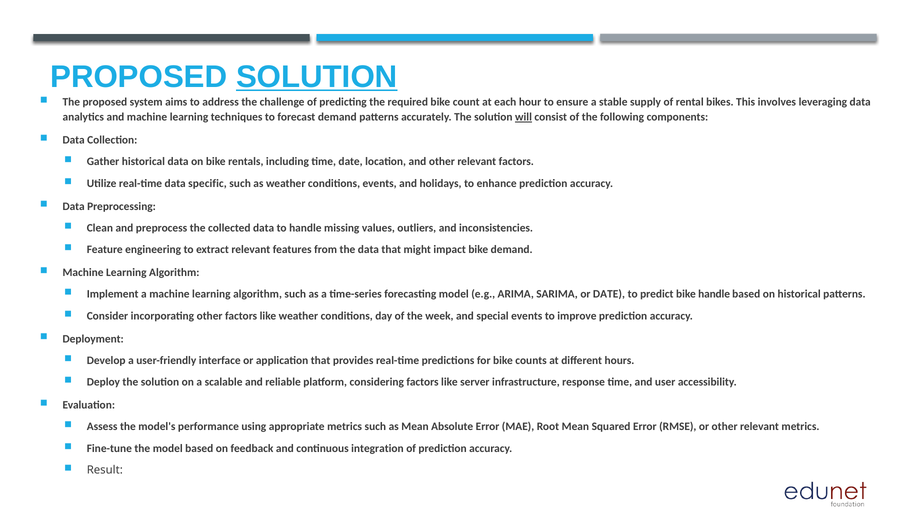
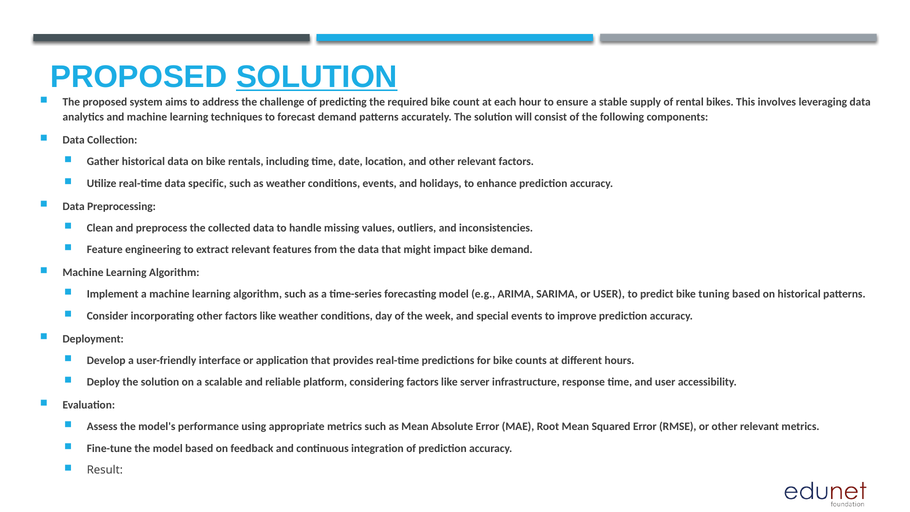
will underline: present -> none (524, 117)
or DATE: DATE -> USER (609, 294)
bike handle: handle -> tuning (714, 294)
